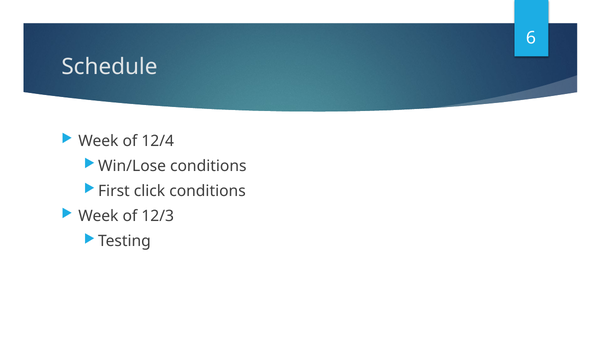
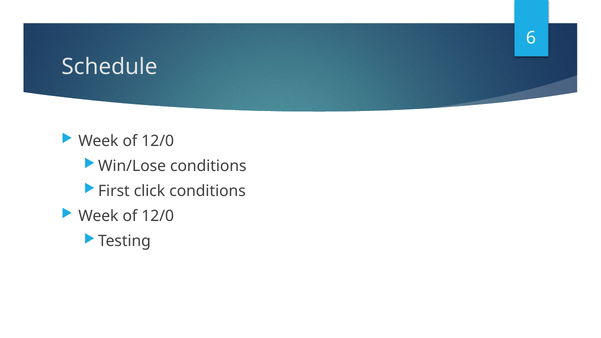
12/4: 12/4 -> 12/0 (158, 141)
12/3: 12/3 -> 12/0 (158, 216)
